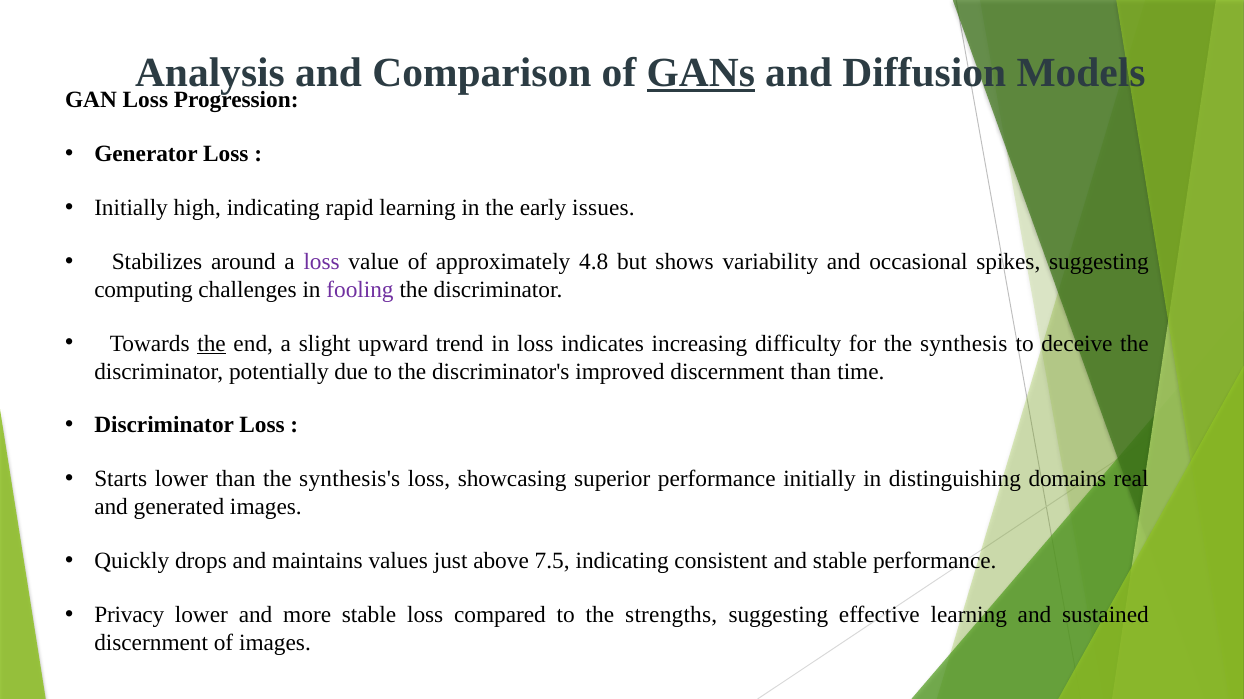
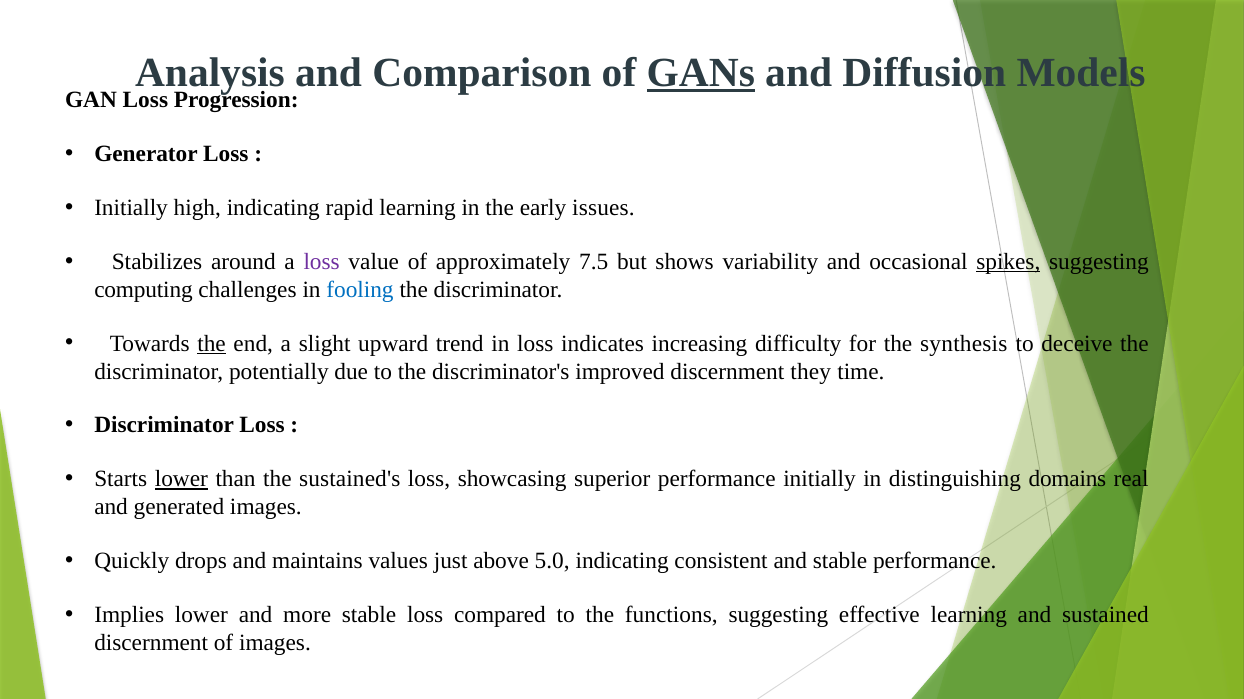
4.8: 4.8 -> 7.5 (594, 262)
spikes underline: none -> present (1008, 262)
fooling colour: purple -> blue (360, 290)
discernment than: than -> they (811, 372)
lower underline: none -> present (181, 480)
synthesis's: synthesis's -> sustained's (350, 480)
7.5: 7.5 -> 5.0 (552, 562)
Privacy: Privacy -> Implies (129, 615)
strengths: strengths -> functions (671, 615)
